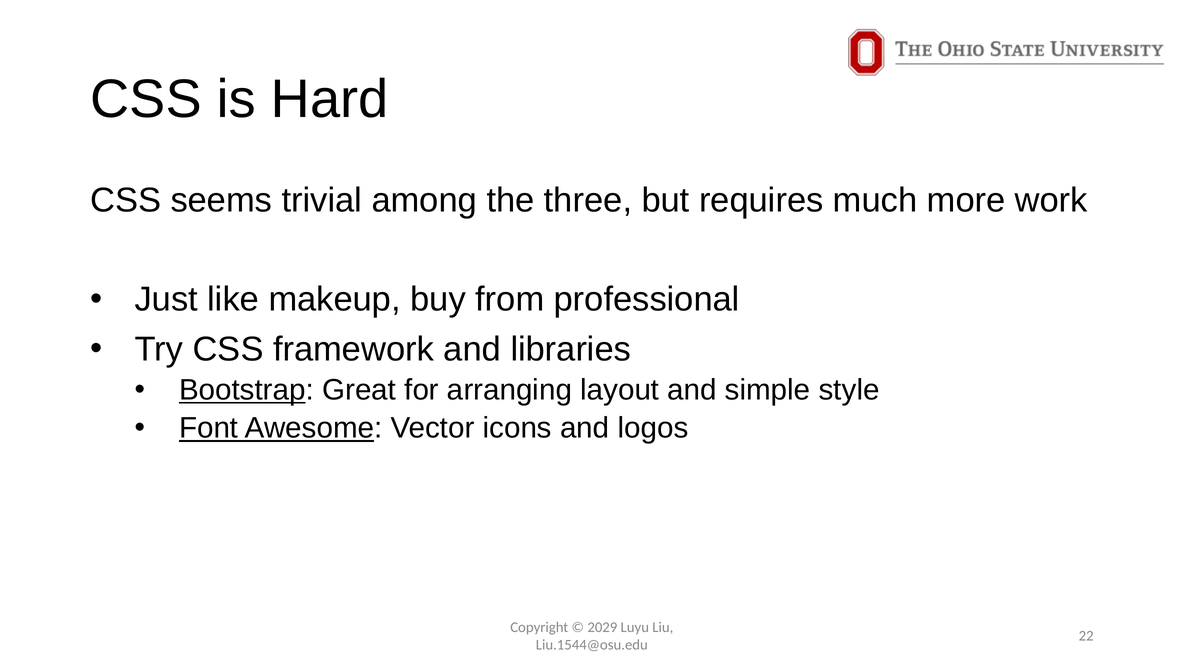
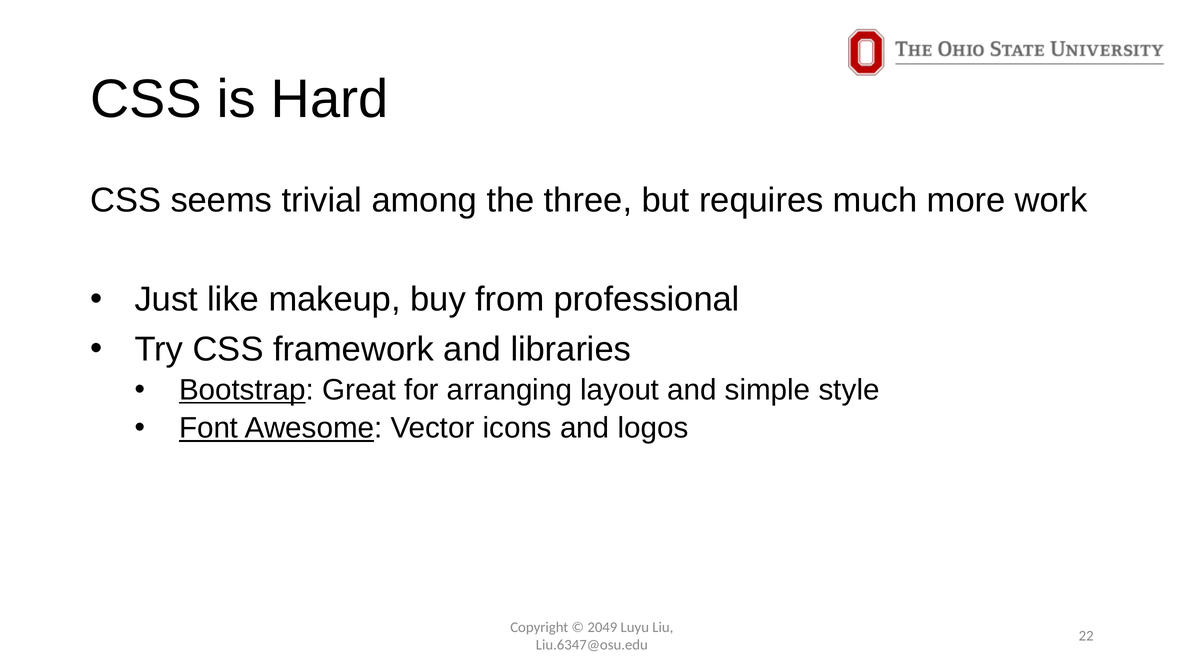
2029: 2029 -> 2049 (602, 627)
Liu.1544@osu.edu: Liu.1544@osu.edu -> Liu.6347@osu.edu (592, 645)
